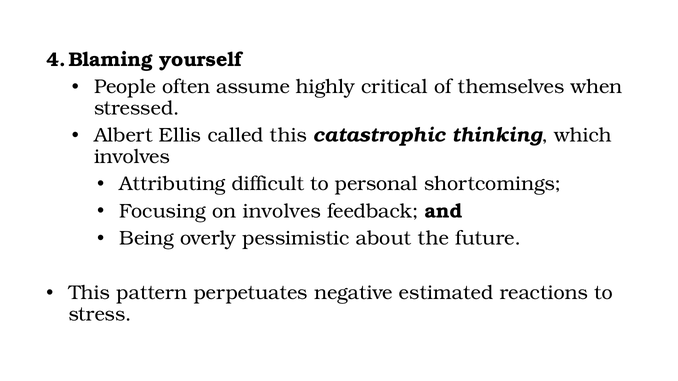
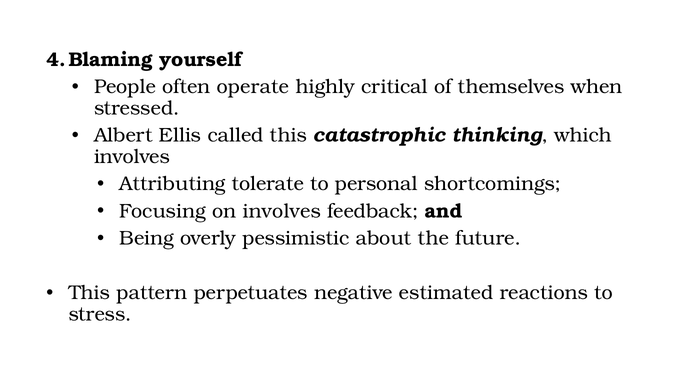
assume: assume -> operate (253, 87)
difficult: difficult -> tolerate (268, 184)
